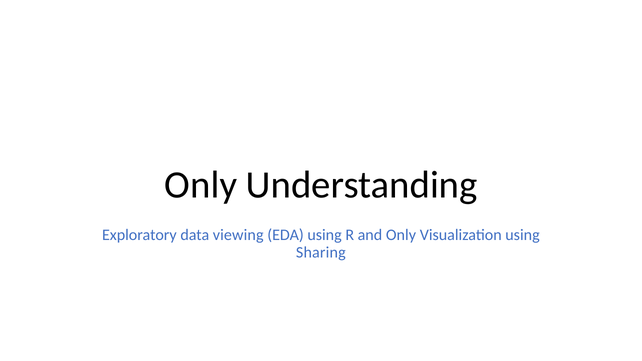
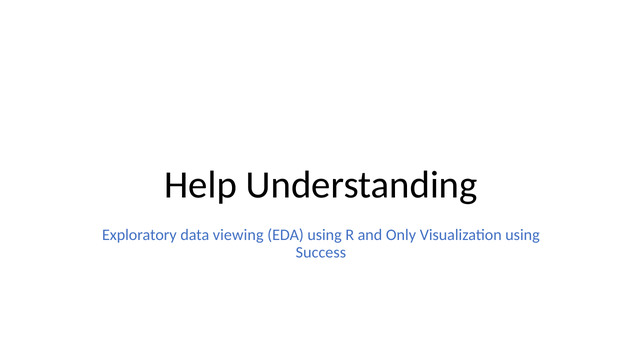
Only: Only -> Help (201, 185)
Sharing: Sharing -> Success (321, 252)
